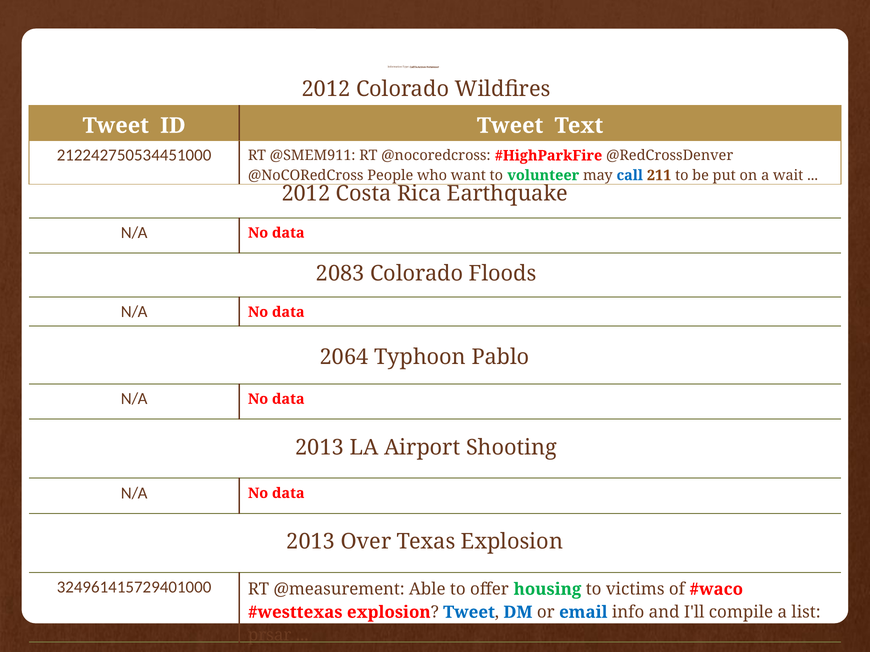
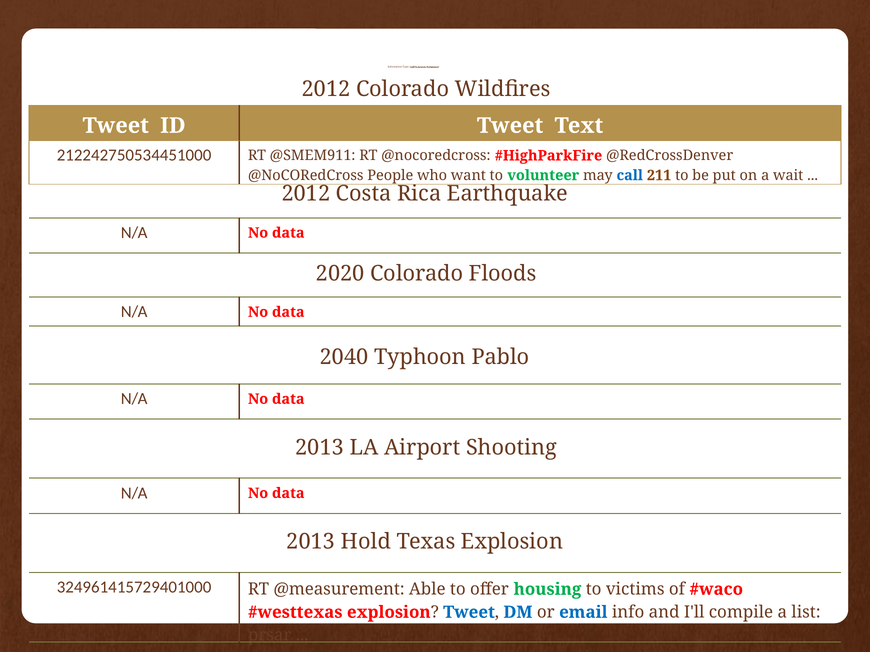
2083: 2083 -> 2020 (340, 274)
2064: 2064 -> 2040 (344, 357)
Over: Over -> Hold (366, 542)
